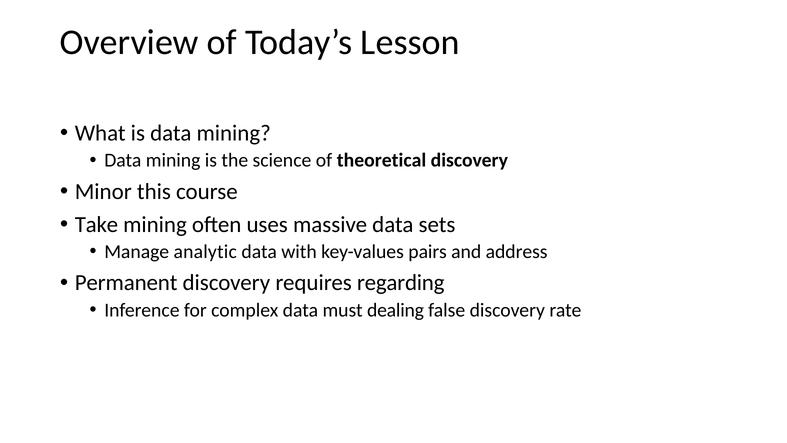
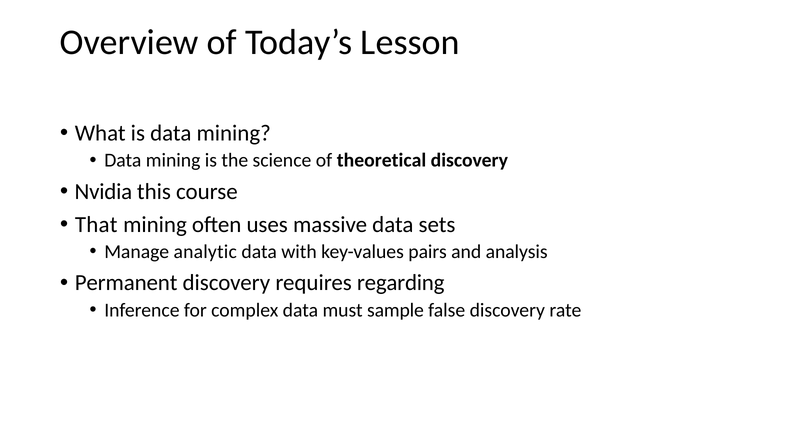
Minor: Minor -> Nvidia (103, 191)
Take: Take -> That (96, 224)
address: address -> analysis (517, 252)
dealing: dealing -> sample (395, 310)
